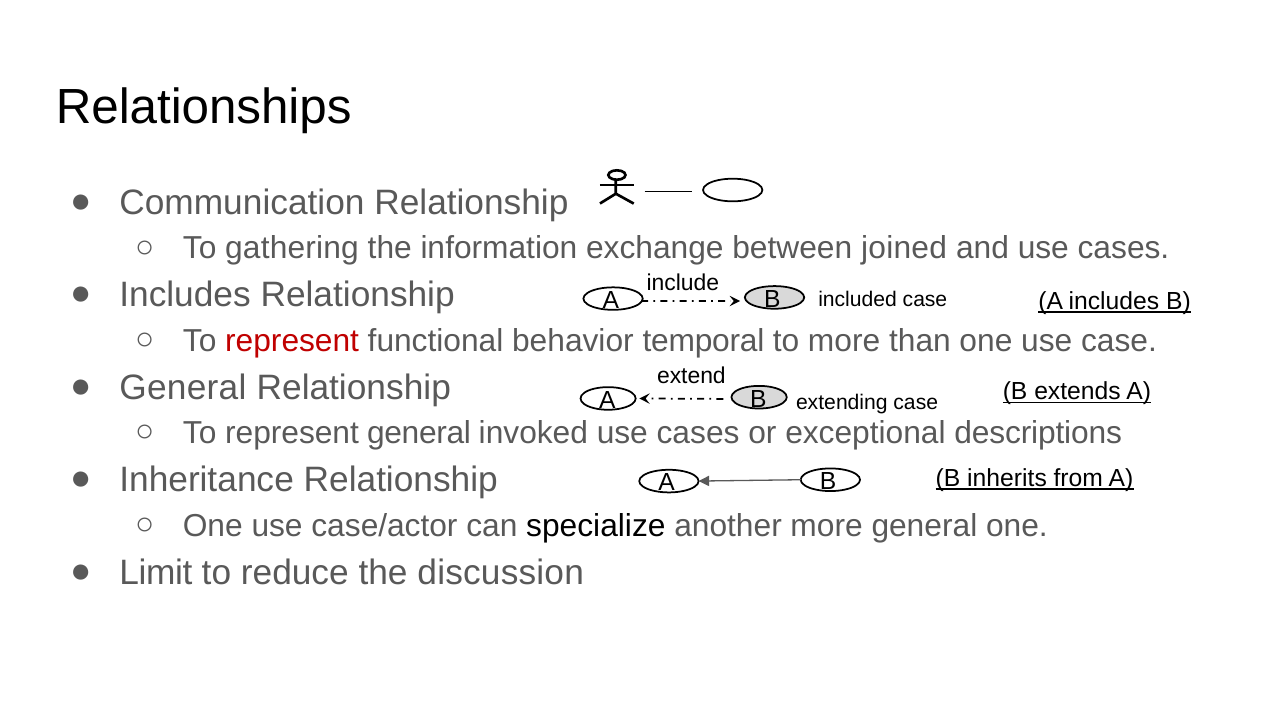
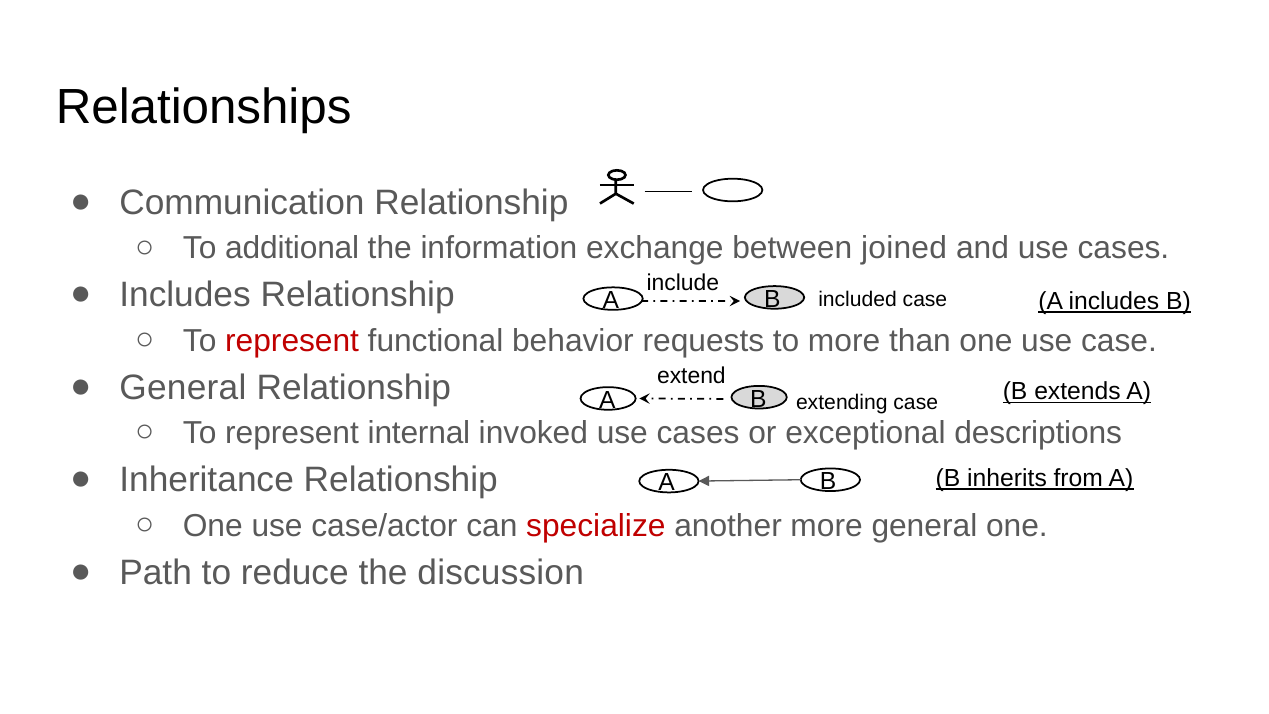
gathering: gathering -> additional (292, 248)
temporal: temporal -> requests (703, 341)
represent general: general -> internal (419, 433)
specialize colour: black -> red (596, 526)
Limit: Limit -> Path (156, 572)
